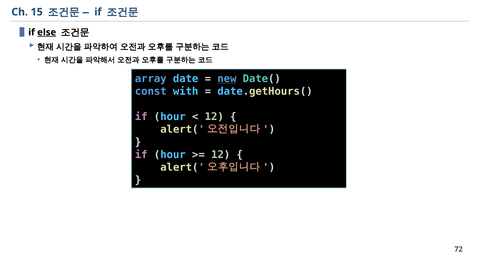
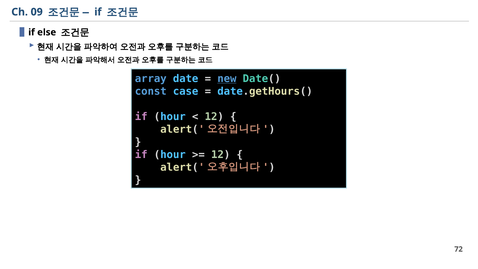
15: 15 -> 09 (37, 12)
else underline: present -> none (47, 32)
with: with -> case (186, 91)
